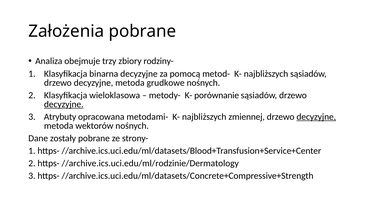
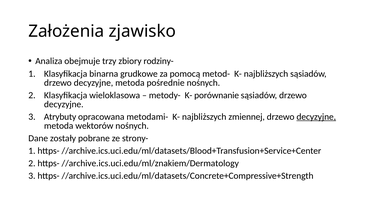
Założenia pobrane: pobrane -> zjawisko (142, 31)
binarna decyzyjne: decyzyjne -> grudkowe (139, 74)
grudkowe: grudkowe -> pośrednie (166, 83)
decyzyjne underline: present -> none (64, 104)
//archive.ics.uci.edu/ml/rodzinie/Dermatology: //archive.ics.uci.edu/ml/rodzinie/Dermatology -> //archive.ics.uci.edu/ml/znakiem/Dermatology (150, 164)
